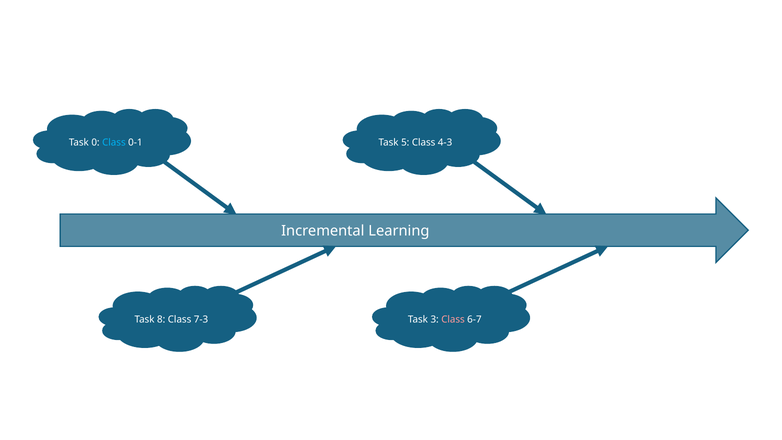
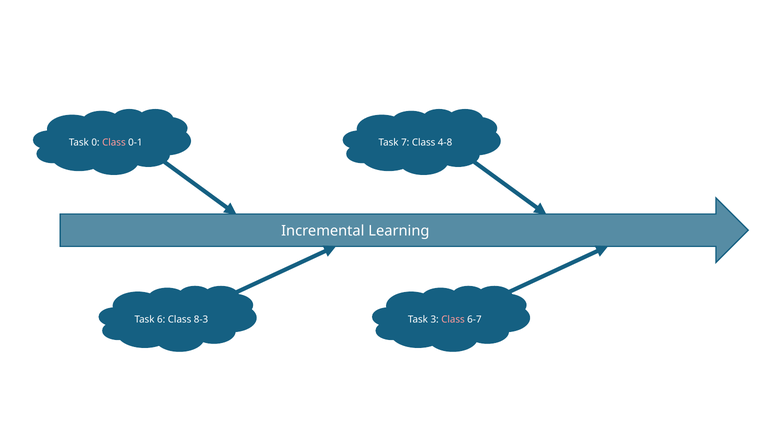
Class colour: light blue -> pink (114, 142)
5: 5 -> 7 (405, 142)
4-3: 4-3 -> 4-8 (445, 142)
8: 8 -> 6 (161, 319)
7-3: 7-3 -> 8-3 (201, 319)
